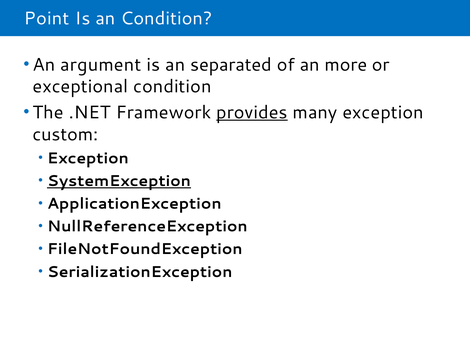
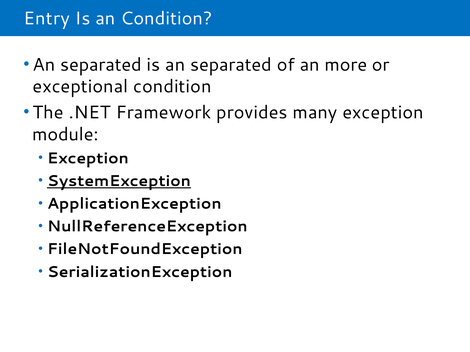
Point: Point -> Entry (47, 19)
argument: argument -> separated (101, 65)
provides underline: present -> none (252, 113)
custom: custom -> module (65, 135)
